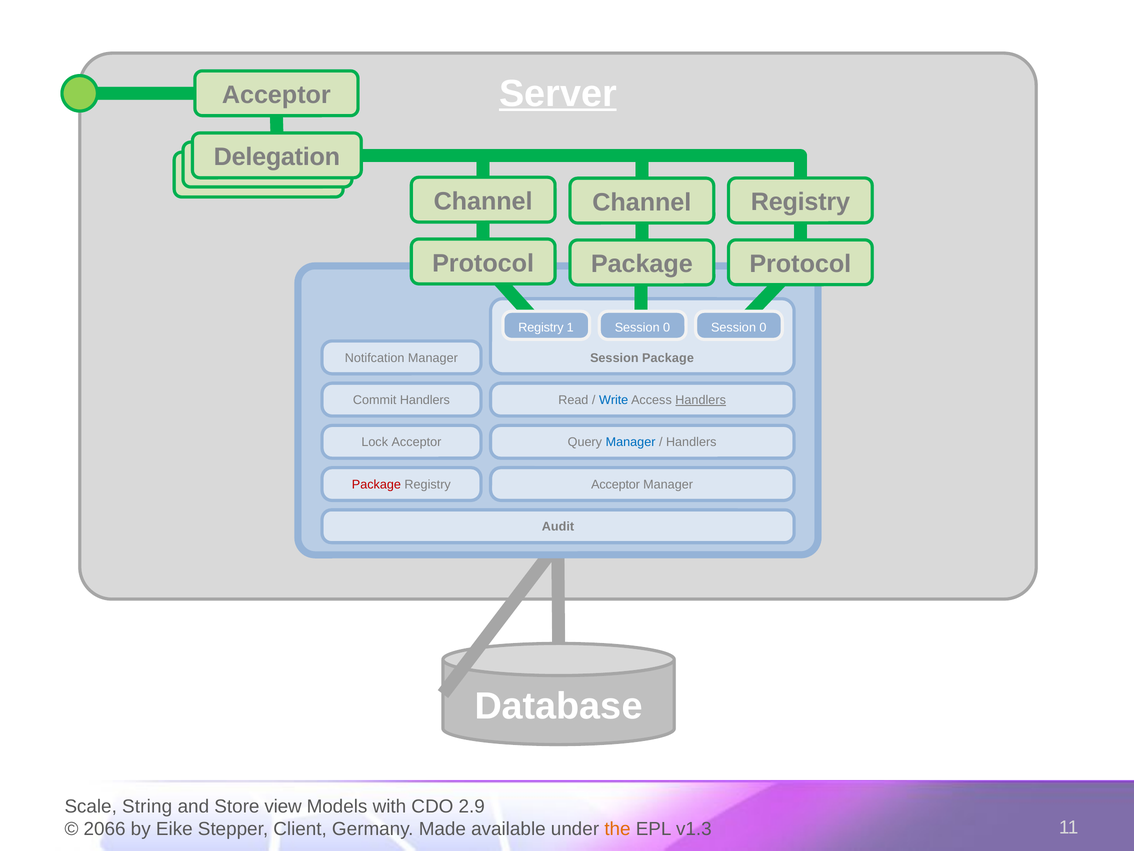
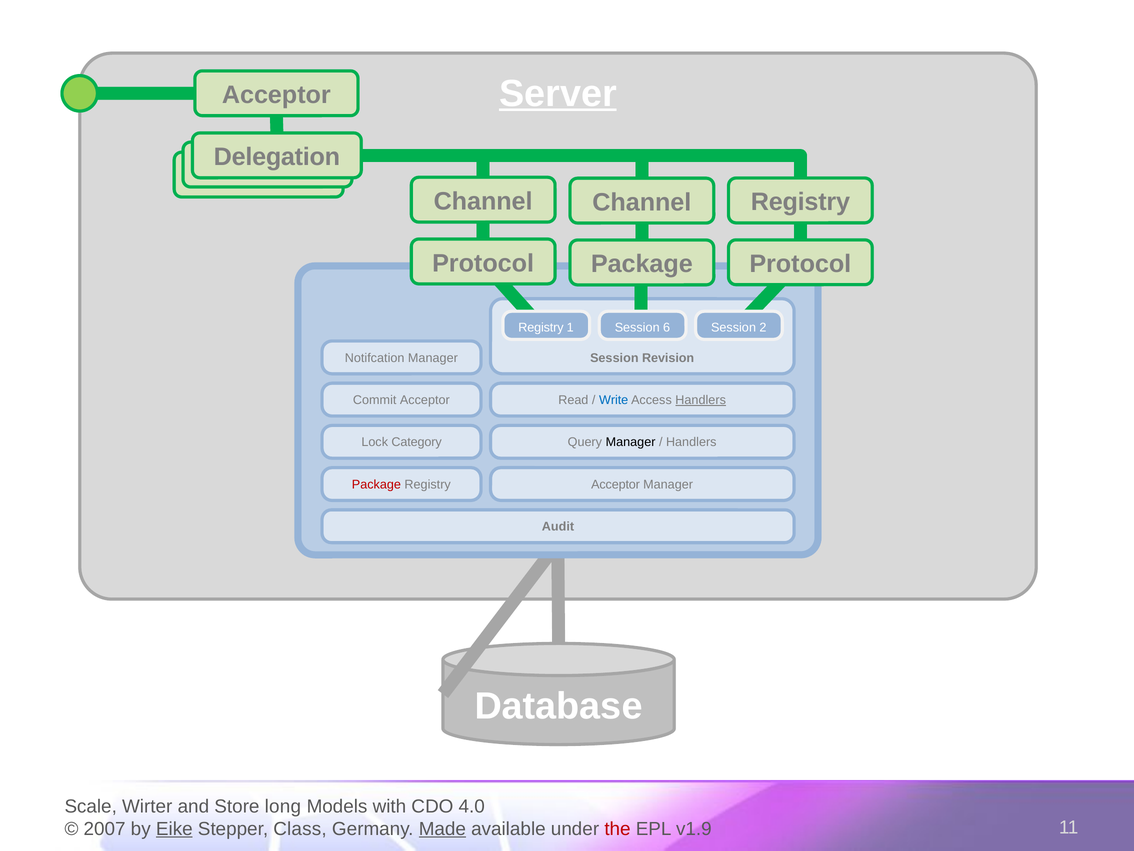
1 Session 0: 0 -> 6 (667, 328)
0: 0 -> 2 (763, 328)
Session Package: Package -> Revision (668, 358)
Commit Handlers: Handlers -> Acceptor (425, 400)
Lock Acceptor: Acceptor -> Category (417, 442)
Manager colour: blue -> black (631, 442)
String: String -> Wirter (147, 806)
view: view -> long (283, 806)
2.9: 2.9 -> 4.0 (472, 806)
2066: 2066 -> 2007 (105, 829)
Eike underline: none -> present (174, 829)
Client: Client -> Class (300, 829)
Made underline: none -> present (442, 829)
the colour: orange -> red (617, 829)
v1.3: v1.3 -> v1.9 (694, 829)
